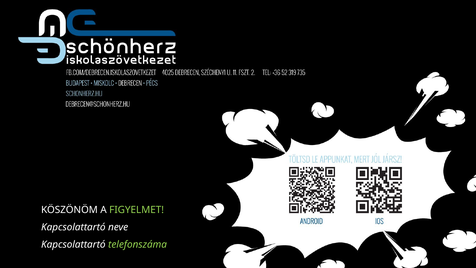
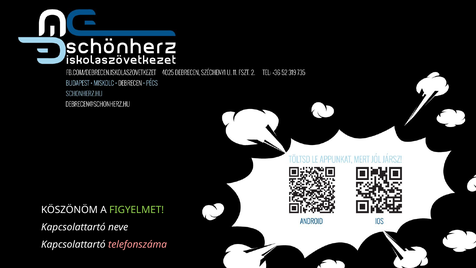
telefonszáma colour: light green -> pink (138, 244)
